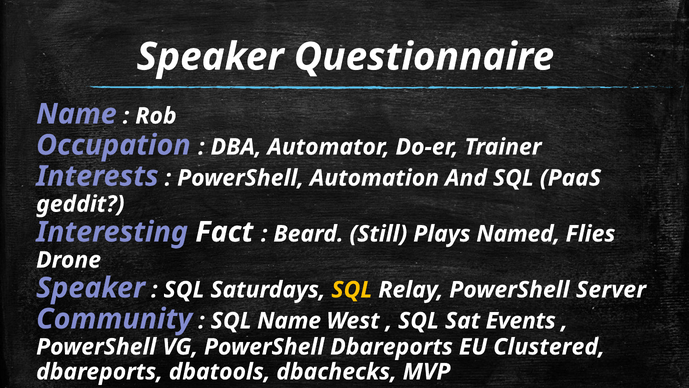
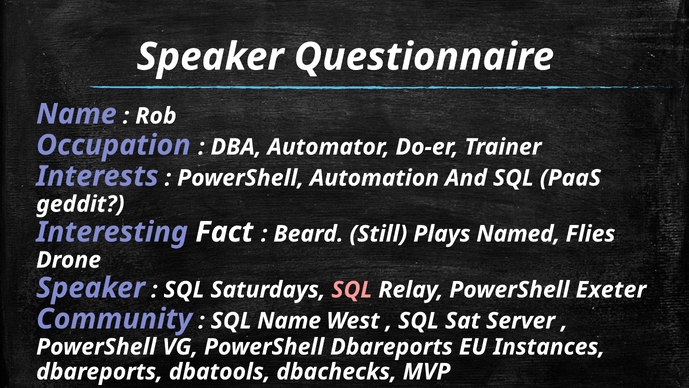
SQL colour: yellow -> pink (352, 290)
Server: Server -> Exeter (611, 290)
Events: Events -> Server (521, 321)
Clustered: Clustered -> Instances (549, 347)
